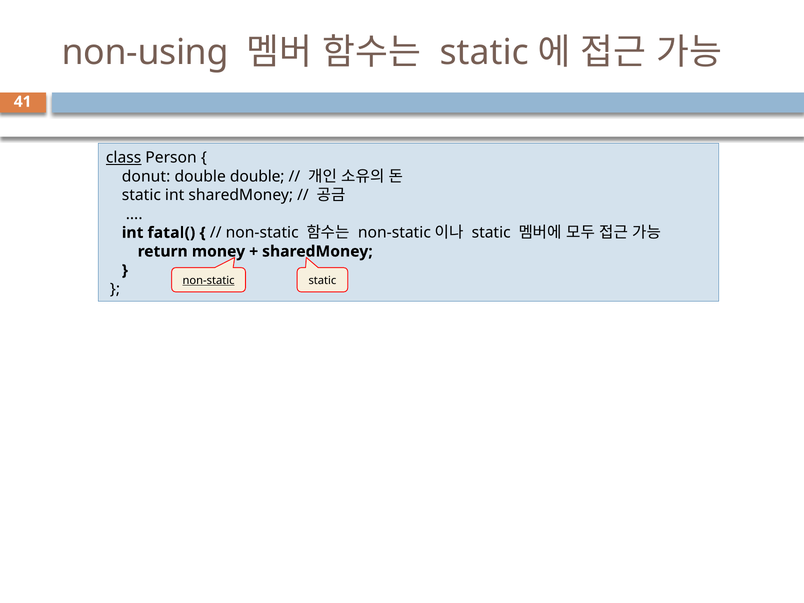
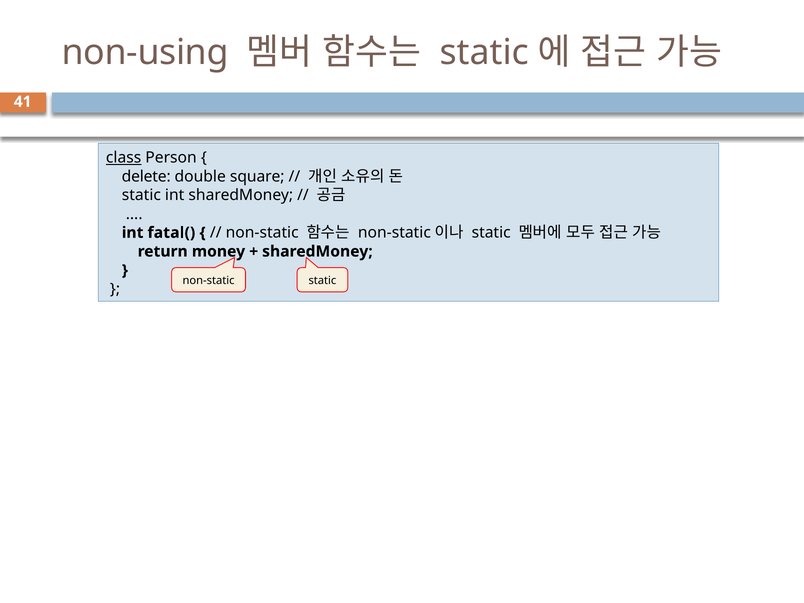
donut: donut -> delete (146, 176)
double double: double -> square (257, 176)
non-static underline: present -> none (209, 281)
